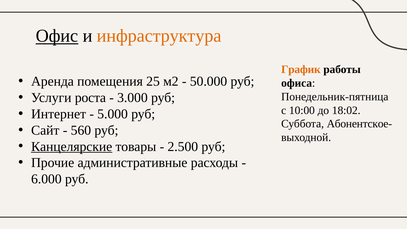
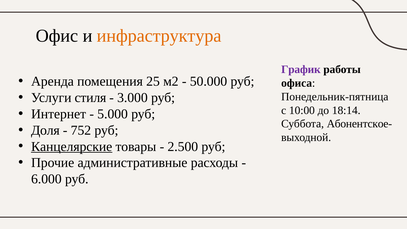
Офис underline: present -> none (57, 36)
График colour: orange -> purple (301, 70)
роста: роста -> стиля (90, 98)
18:02: 18:02 -> 18:14 (346, 110)
Сайт: Сайт -> Доля (45, 130)
560: 560 -> 752 (81, 130)
